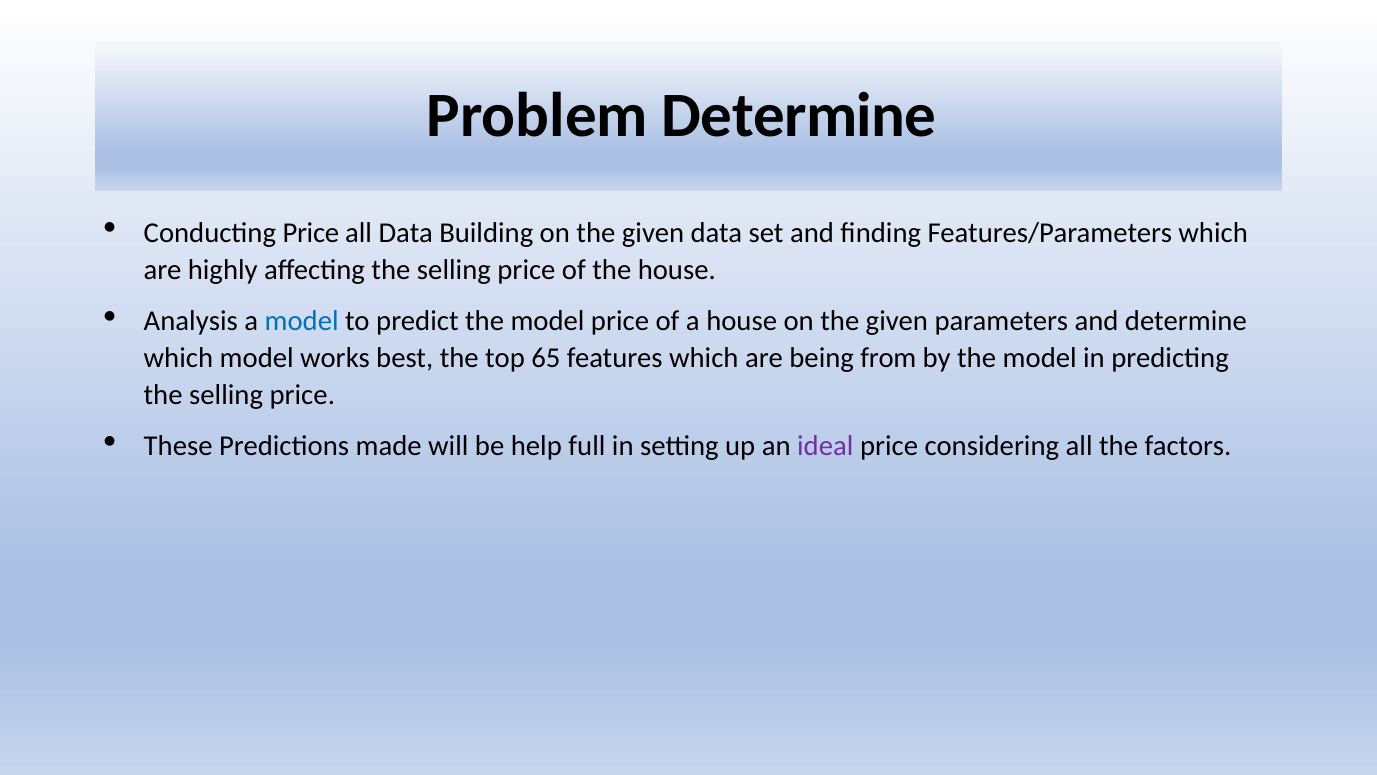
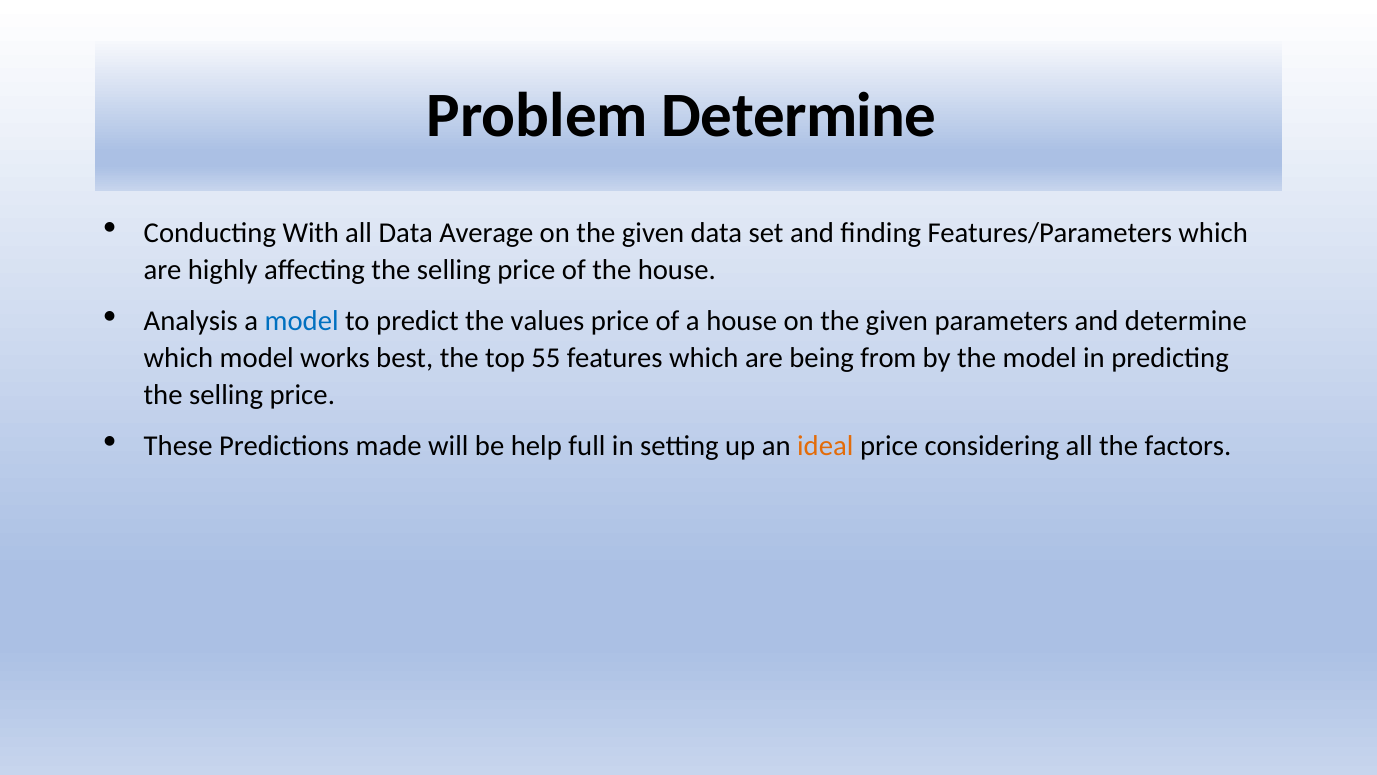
Conducting Price: Price -> With (311, 233)
Building: Building -> Average (486, 233)
predict the model: model -> values (548, 321)
65: 65 -> 55 (546, 358)
ideal colour: purple -> orange (825, 446)
